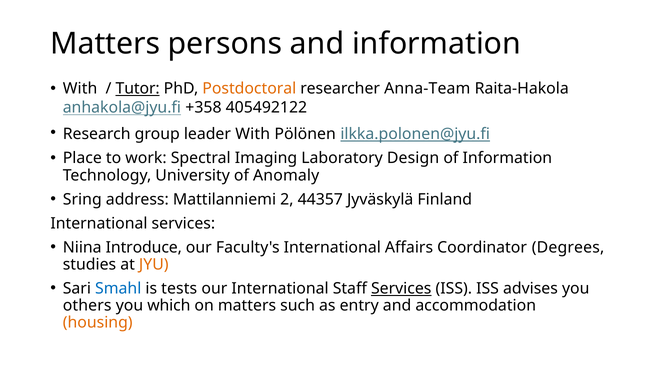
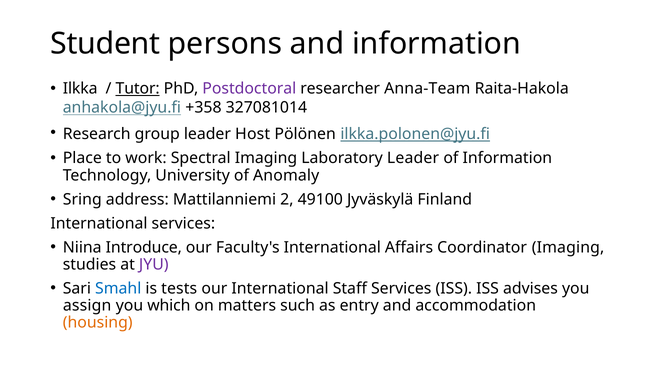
Matters: Matters -> Student (105, 44)
With: With -> Ilkka (80, 88)
Postdoctoral colour: orange -> purple (249, 88)
405492122: 405492122 -> 327081014 (266, 107)
leader With: With -> Host (253, 134)
Laboratory Design: Design -> Leader (413, 158)
44357: 44357 -> 49100 (320, 199)
Coordinator Degrees: Degrees -> Imaging (568, 247)
JYU colour: orange -> purple (154, 264)
Services underline: present -> none (401, 288)
others: others -> assign (87, 305)
